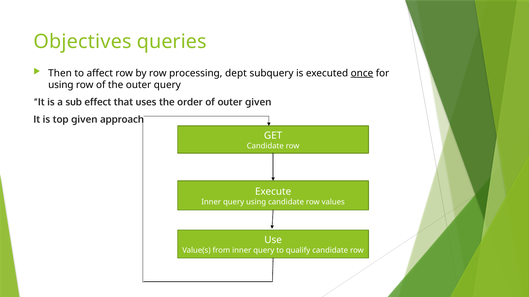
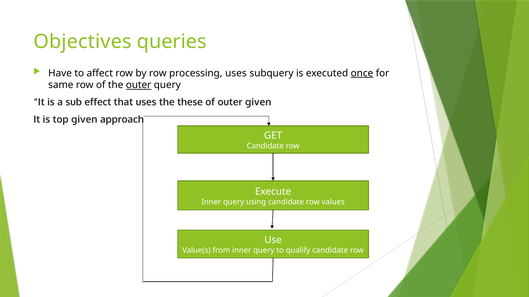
Then: Then -> Have (60, 73)
processing dept: dept -> uses (236, 73)
using: using -> same (61, 85)
outer underline: none -> present (139, 85)
order: order -> these (190, 103)
